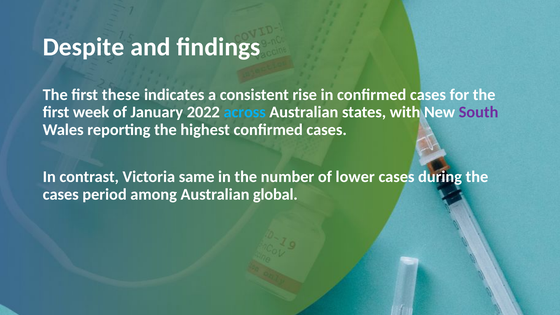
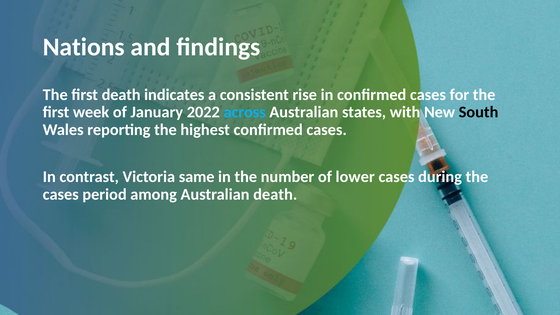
Despite: Despite -> Nations (84, 47)
first these: these -> death (121, 95)
South colour: purple -> black (479, 112)
Australian global: global -> death (275, 194)
